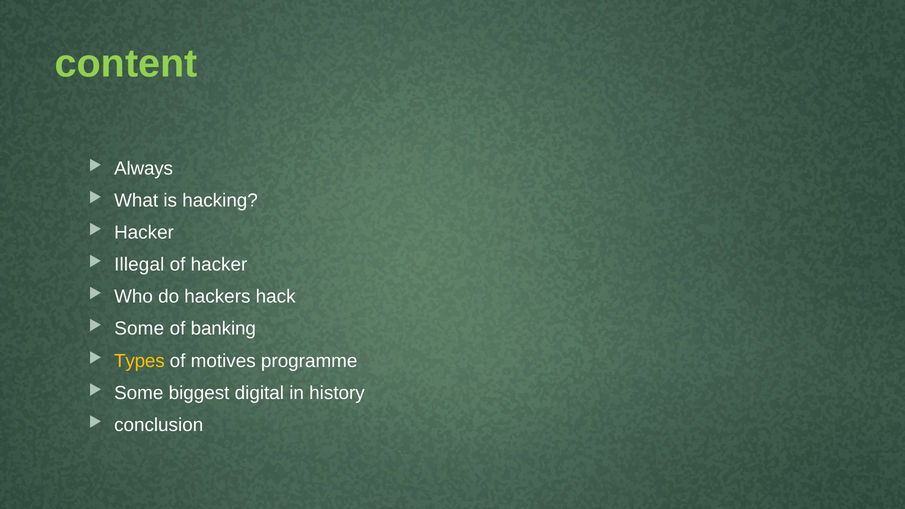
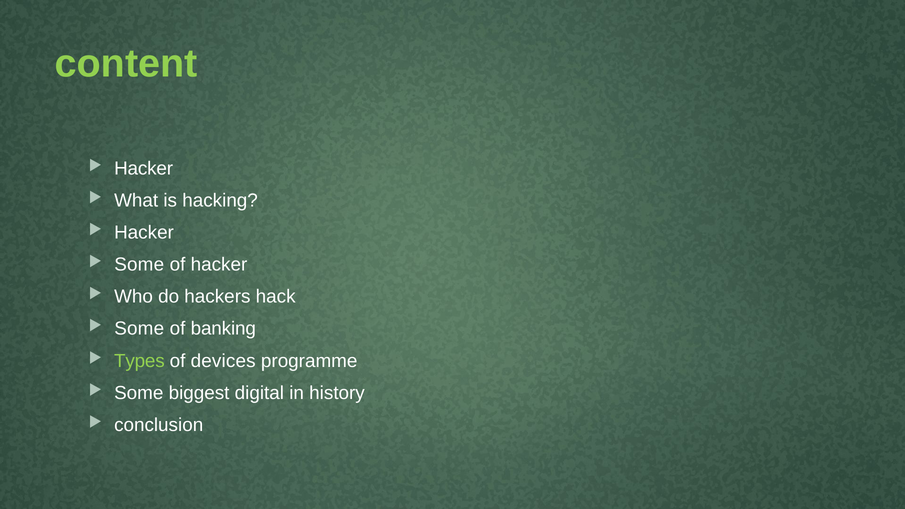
Always: Always -> Hacker (144, 168)
Illegal: Illegal -> Some (139, 265)
Types colour: yellow -> light green (139, 361)
motives: motives -> devices (223, 361)
